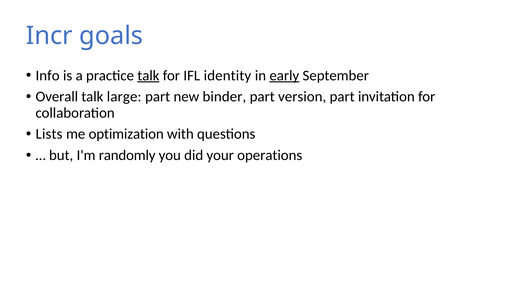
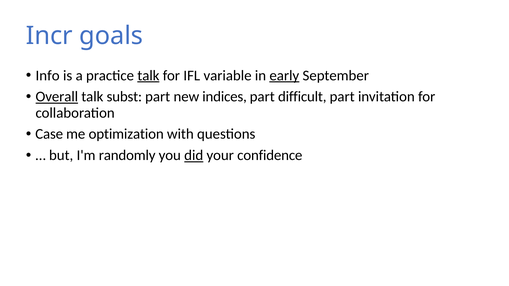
identity: identity -> variable (228, 76)
Overall underline: none -> present (57, 97)
large: large -> subst (124, 97)
binder: binder -> indices (225, 97)
version: version -> difficult (302, 97)
Lists: Lists -> Case (49, 134)
did underline: none -> present (194, 156)
operations: operations -> confidence (270, 156)
